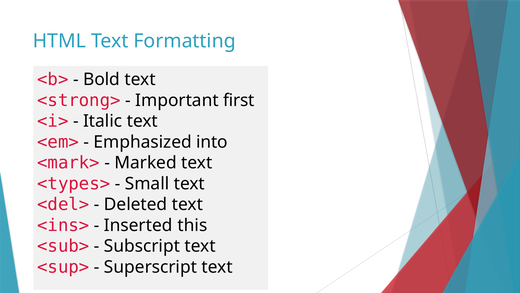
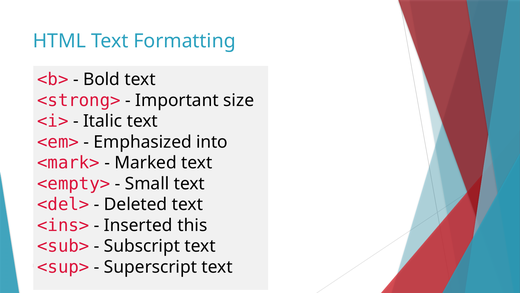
first: first -> size (239, 100)
<types>: <types> -> <empty> (74, 183)
